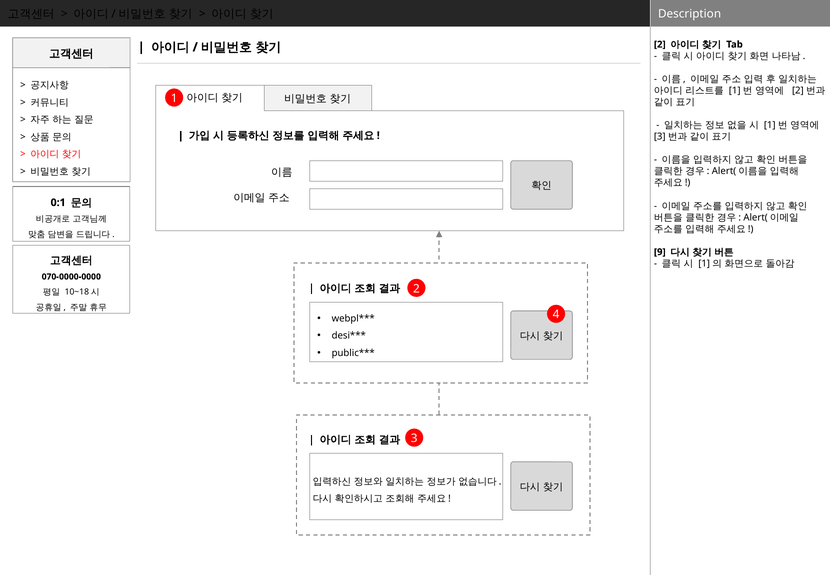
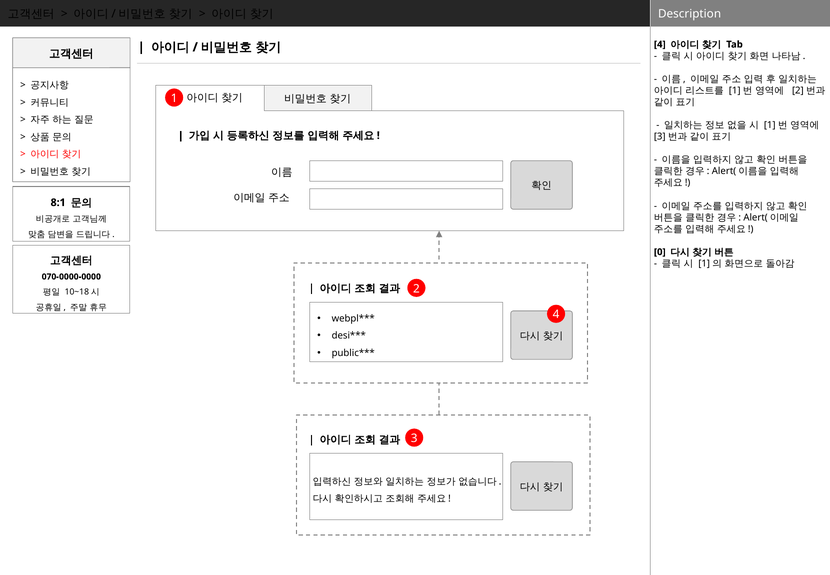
2: 2 -> 4 (660, 44)
0:1: 0:1 -> 8:1 (58, 202)
9: 9 -> 0 (660, 252)
